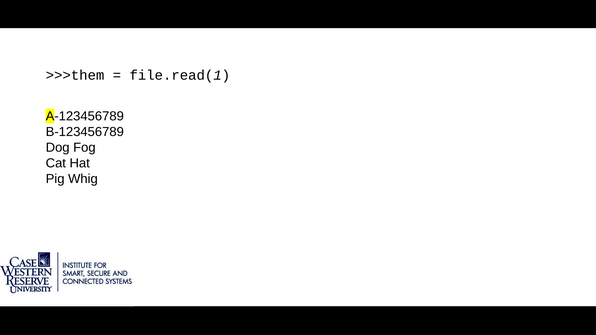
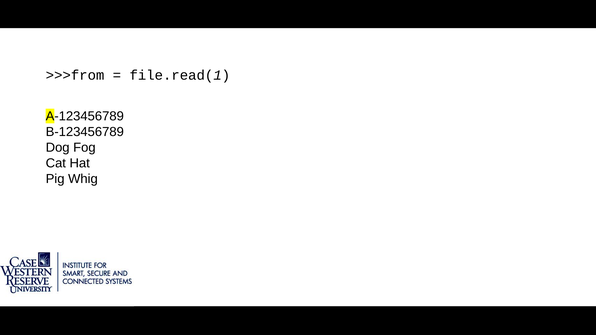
>>>them: >>>them -> >>>from (75, 75)
